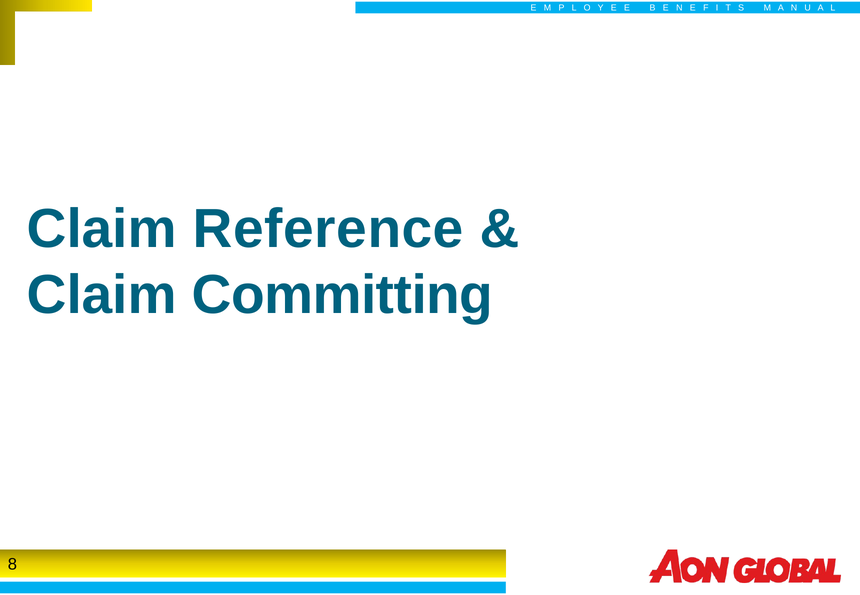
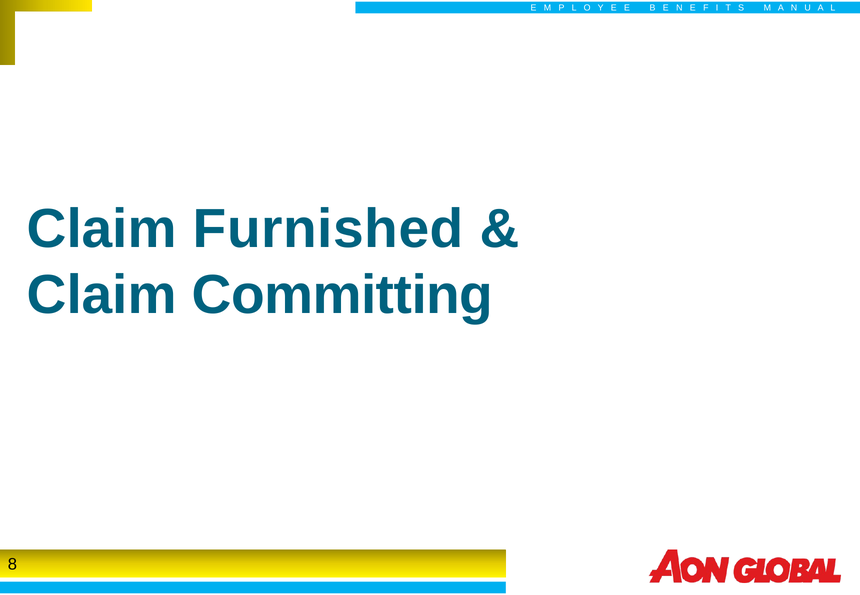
Reference: Reference -> Furnished (328, 229)
